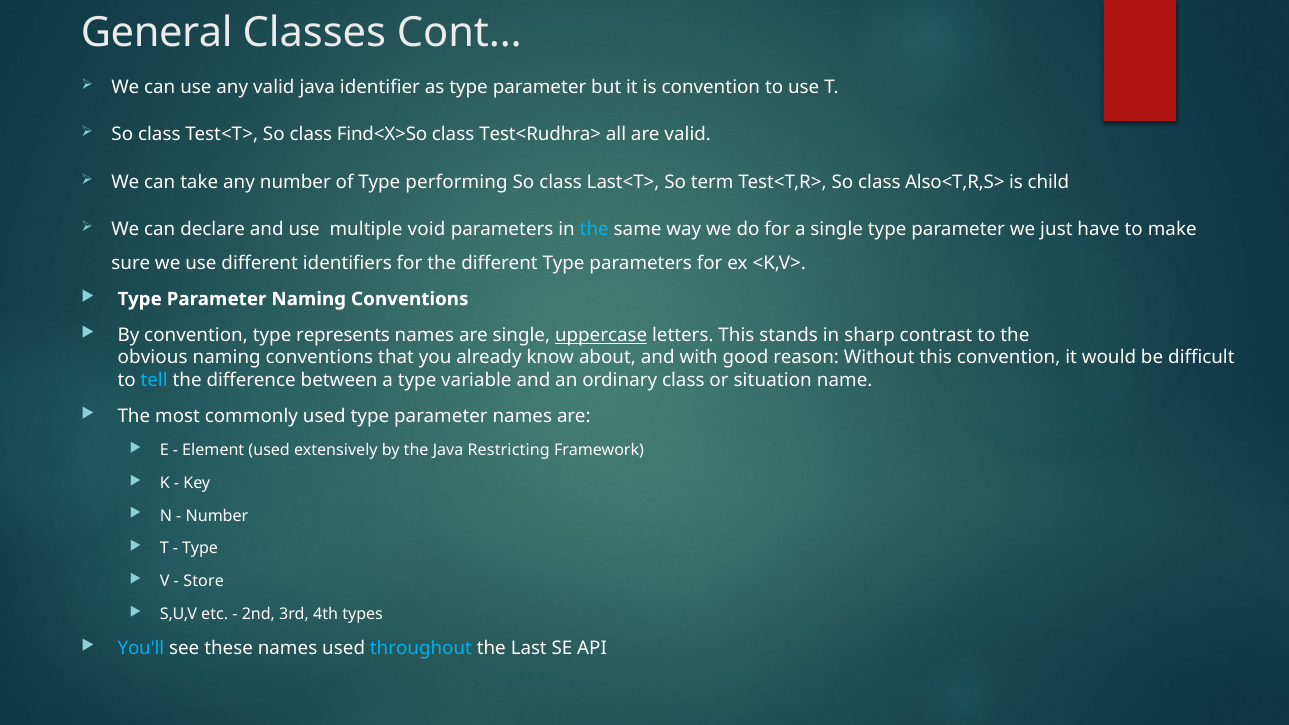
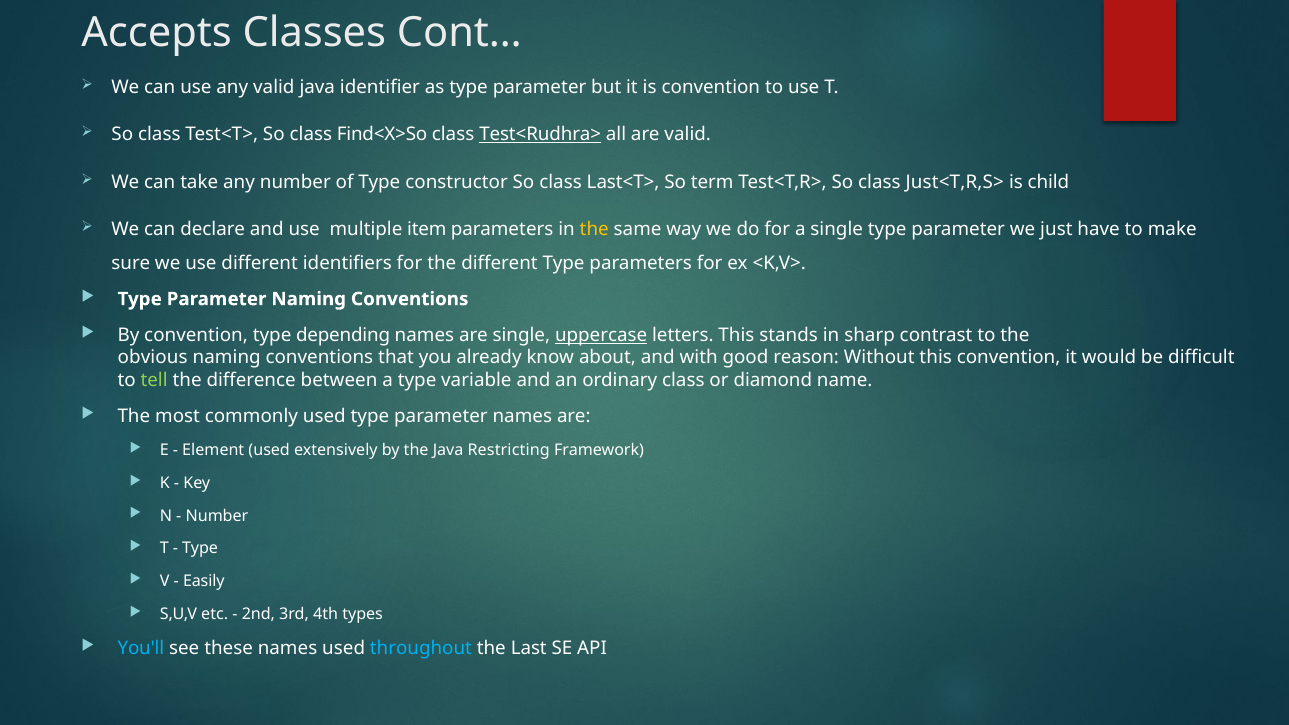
General: General -> Accepts (157, 33)
Test<Rudhra> underline: none -> present (540, 135)
performing: performing -> constructor (457, 182)
Also<T,R,S>: Also<T,R,S> -> Just<T,R,S> (955, 182)
void: void -> item (427, 229)
the colour: light blue -> yellow (594, 229)
represents: represents -> depending (343, 335)
tell colour: light blue -> light green (154, 380)
situation: situation -> diamond (773, 380)
Store: Store -> Easily (204, 581)
